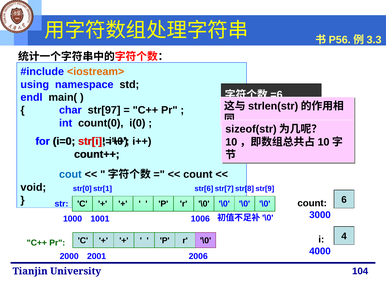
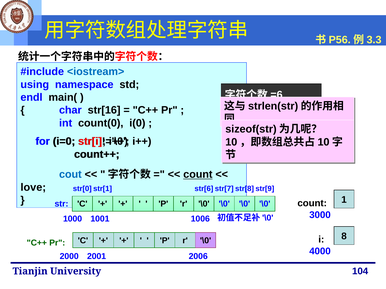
<iostream> colour: orange -> blue (96, 72)
str[97: str[97 -> str[16 (104, 110)
count underline: none -> present (198, 175)
void: void -> love (33, 188)
6: 6 -> 1 (344, 200)
4: 4 -> 8 (344, 237)
